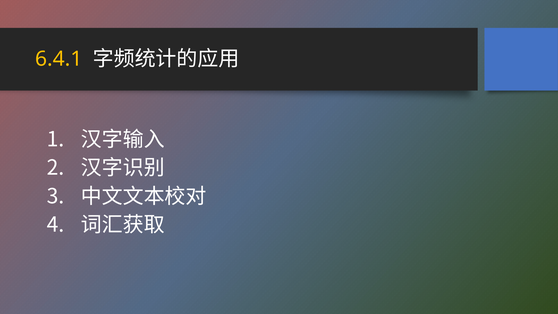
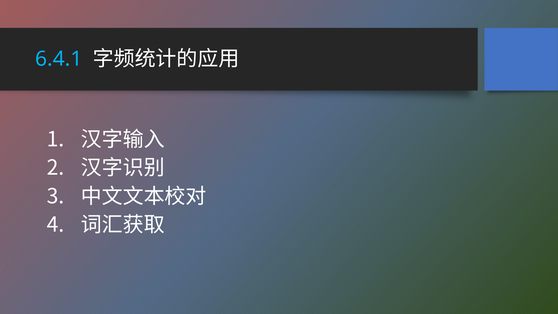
6.4.1 colour: yellow -> light blue (59, 59)
